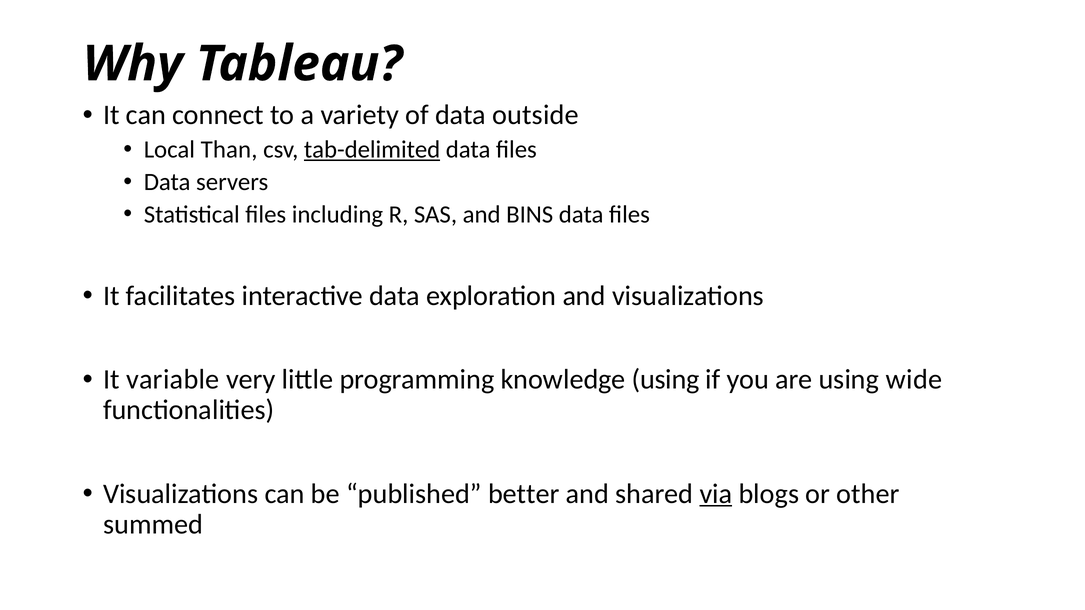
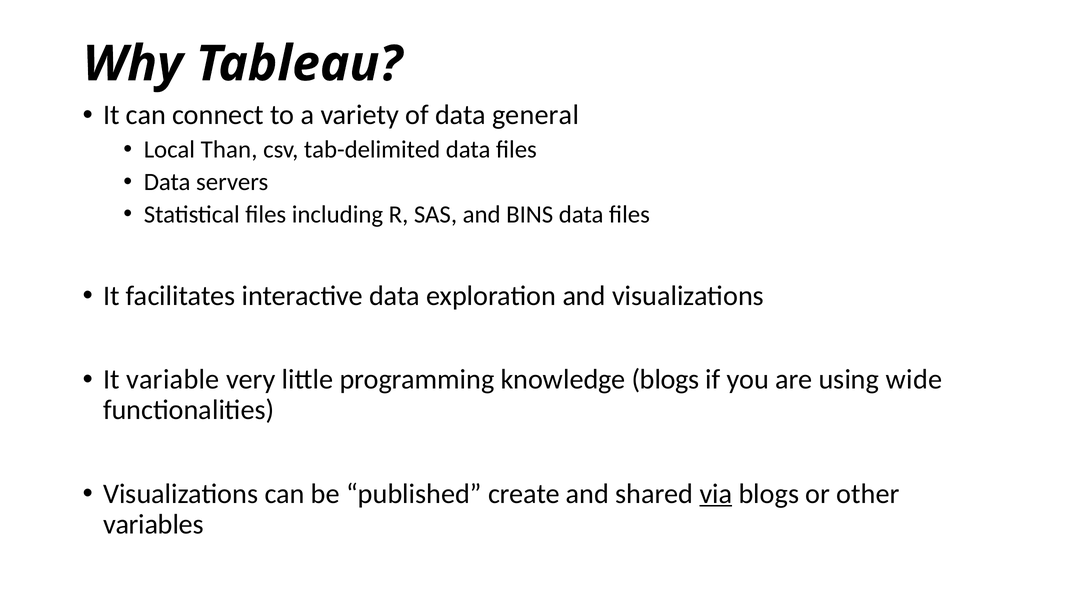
outside: outside -> general (536, 115)
tab-delimited underline: present -> none (372, 149)
knowledge using: using -> blogs (666, 380)
better: better -> create (524, 494)
summed: summed -> variables (153, 524)
